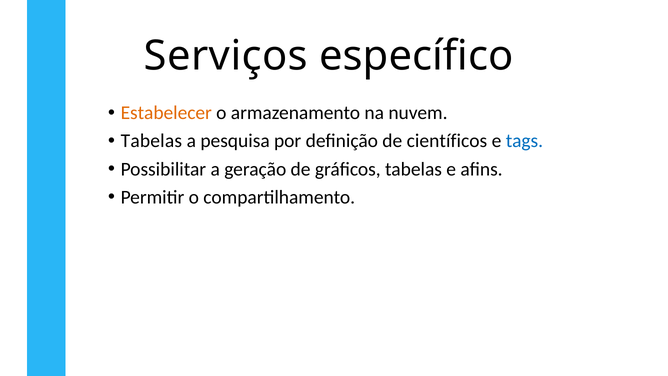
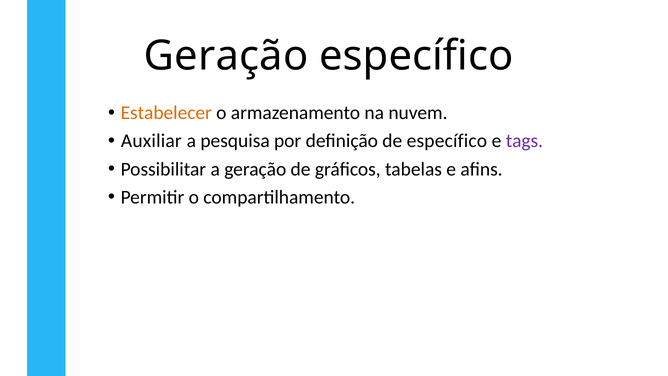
Serviços: Serviços -> Geração (226, 56)
Tabelas: Tabelas -> Auxiliar (151, 141)
de científicos: científicos -> específico (447, 141)
tags colour: blue -> purple (524, 141)
